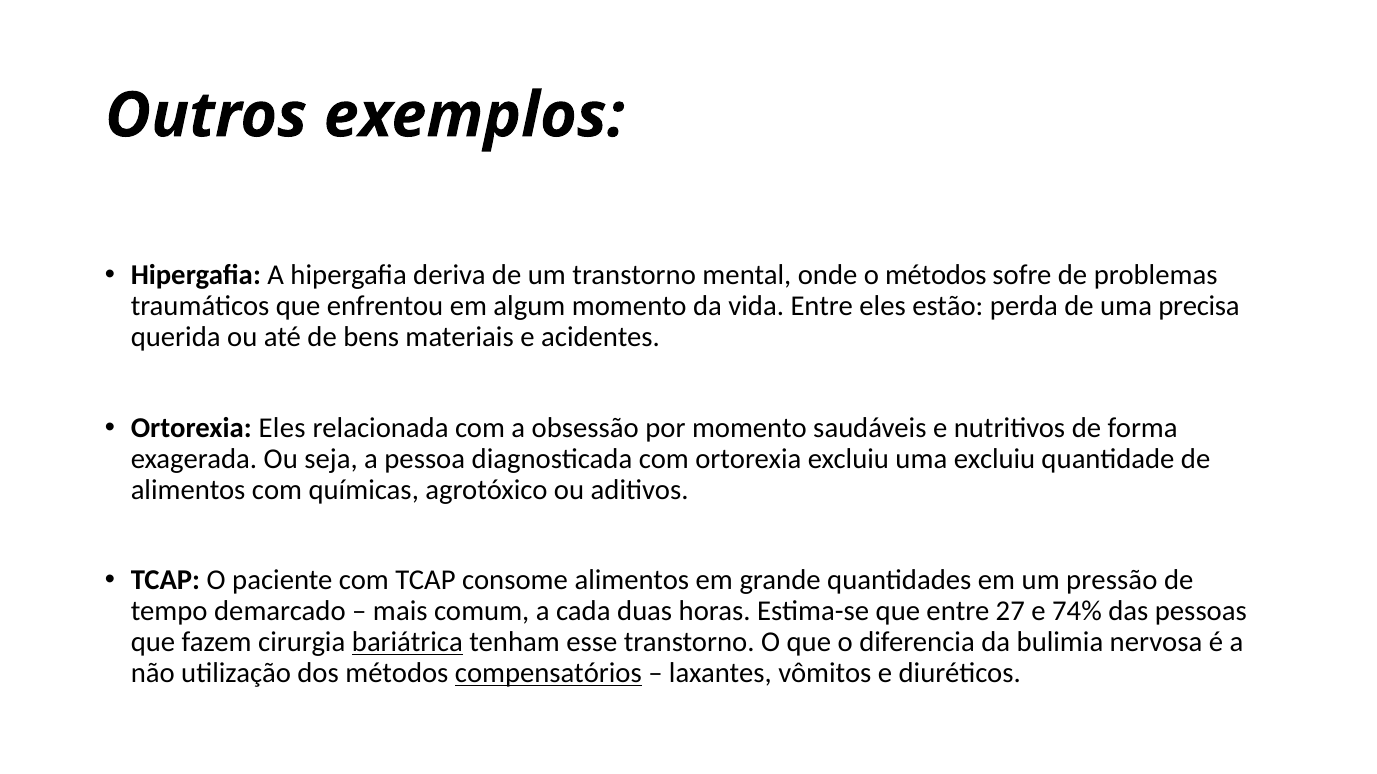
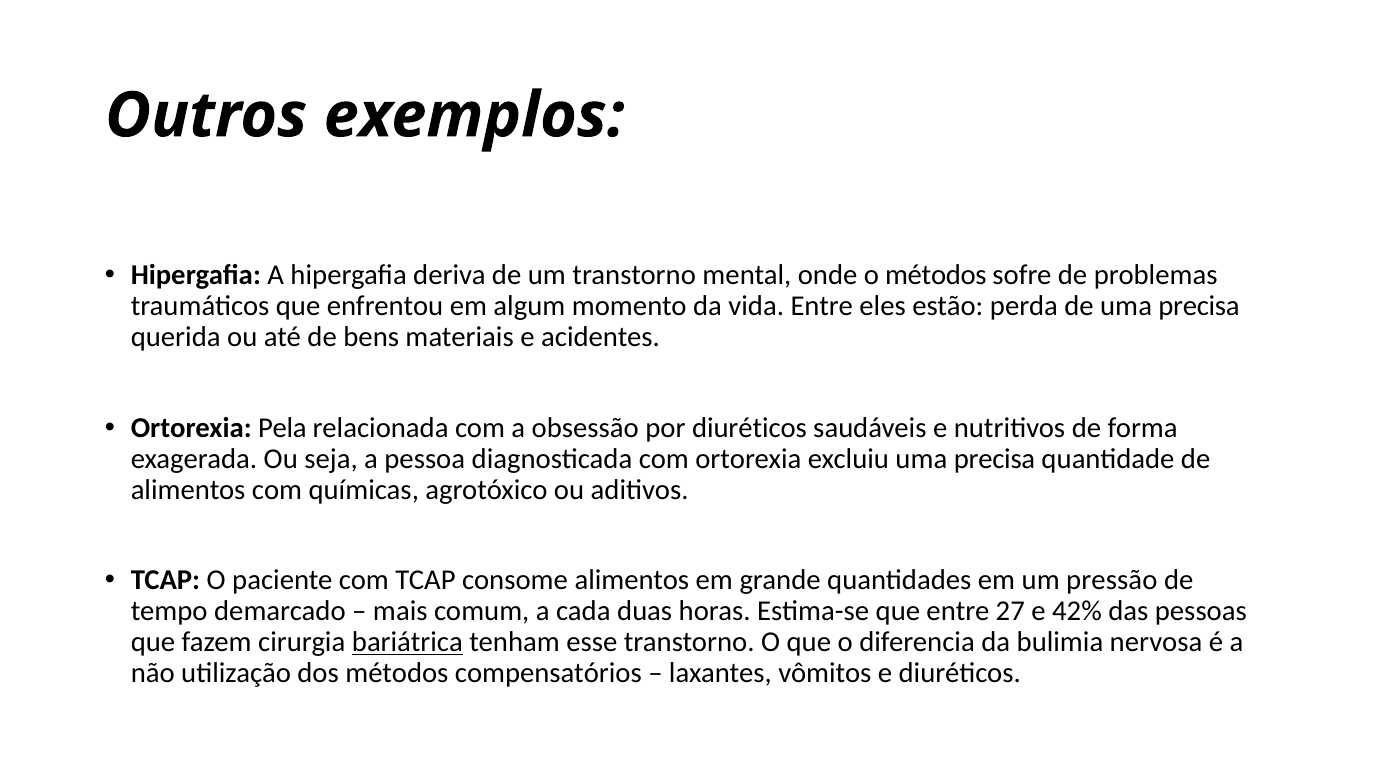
Ortorexia Eles: Eles -> Pela (282, 428)
por momento: momento -> diuréticos (749, 428)
excluiu uma excluiu: excluiu -> precisa (995, 459)
74%: 74% -> 42% (1077, 612)
compensatórios underline: present -> none (548, 674)
